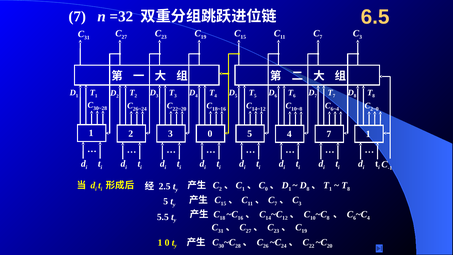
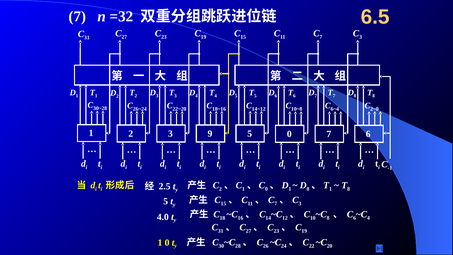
3 0: 0 -> 9 (210, 133)
5 4: 4 -> 0 (289, 134)
7 1: 1 -> 6 (368, 134)
5.5: 5.5 -> 4.0 (163, 217)
